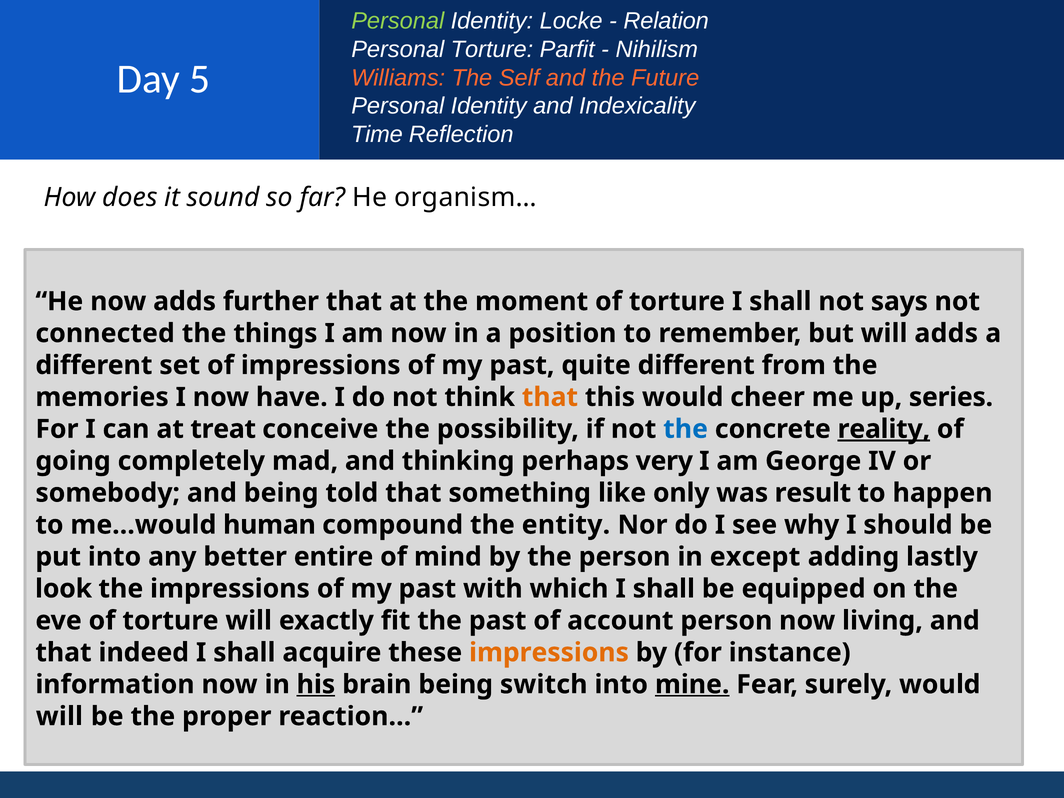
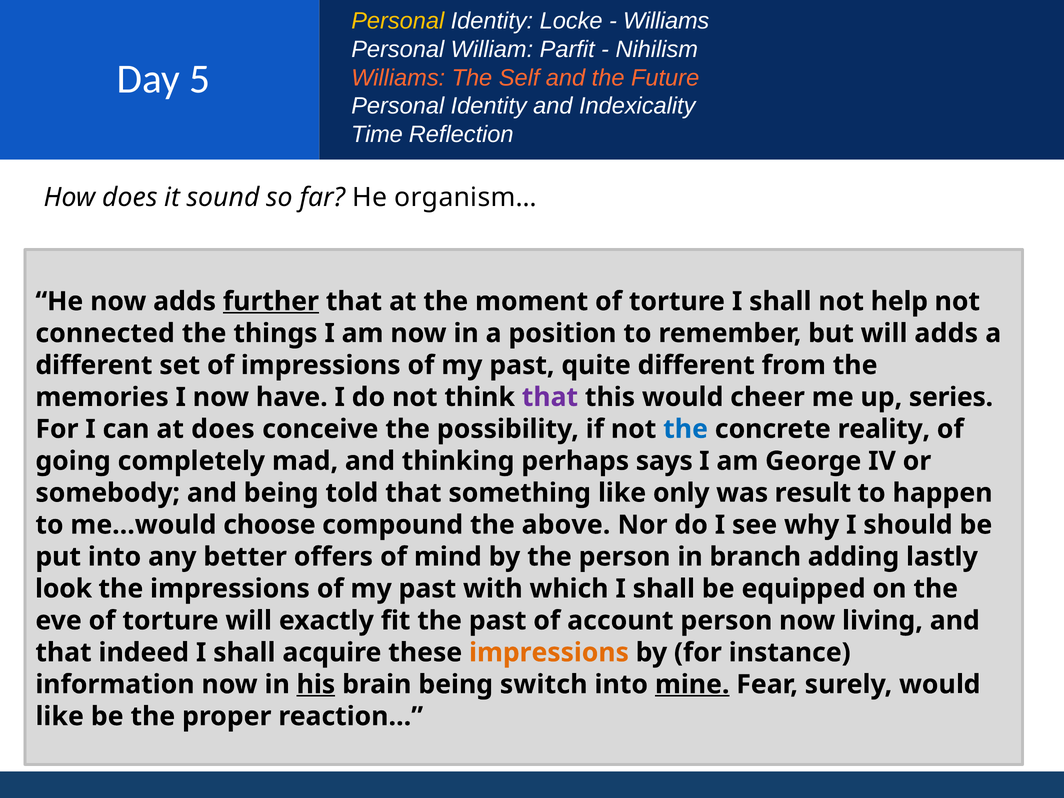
Personal colour: light green -> yellow (398, 21)
Relation: Relation -> Williams (666, 21)
Personal Torture: Torture -> William (492, 49)
further underline: none -> present (271, 301)
says: says -> help (899, 301)
that colour: orange -> purple (550, 397)
at treat: treat -> does (223, 429)
reality underline: present -> none (884, 429)
very: very -> says (664, 461)
human: human -> choose (269, 525)
entity: entity -> above (566, 525)
entire: entire -> offers (333, 557)
except: except -> branch (755, 557)
will: will -> like (60, 716)
